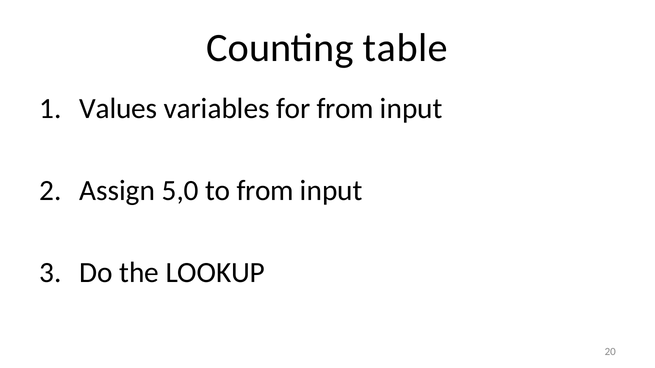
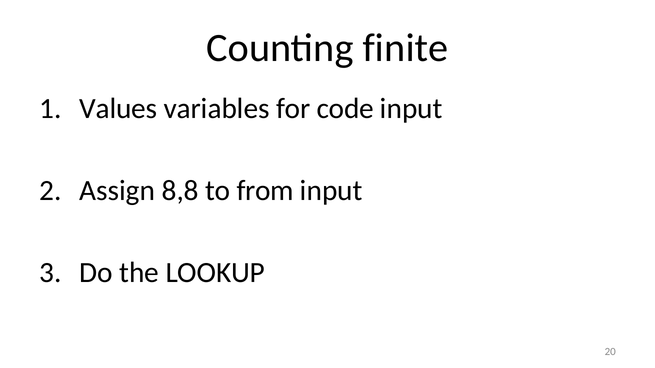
table: table -> finite (405, 48)
for from: from -> code (345, 109)
5,0: 5,0 -> 8,8 (180, 191)
